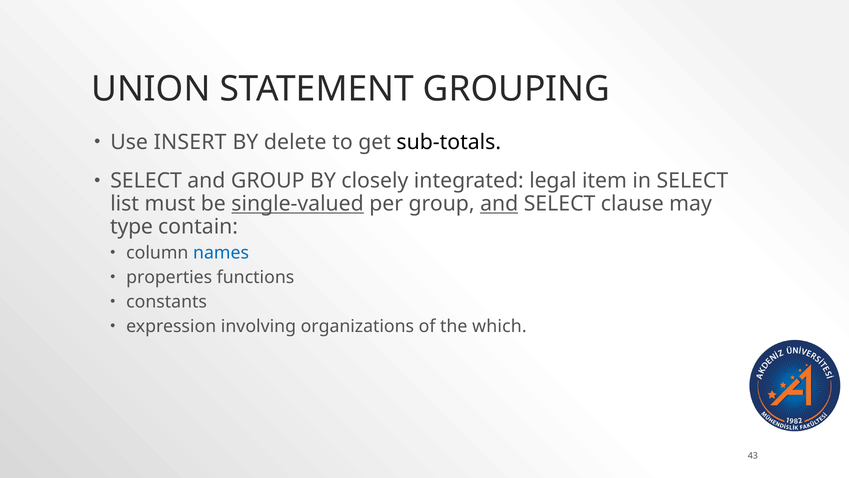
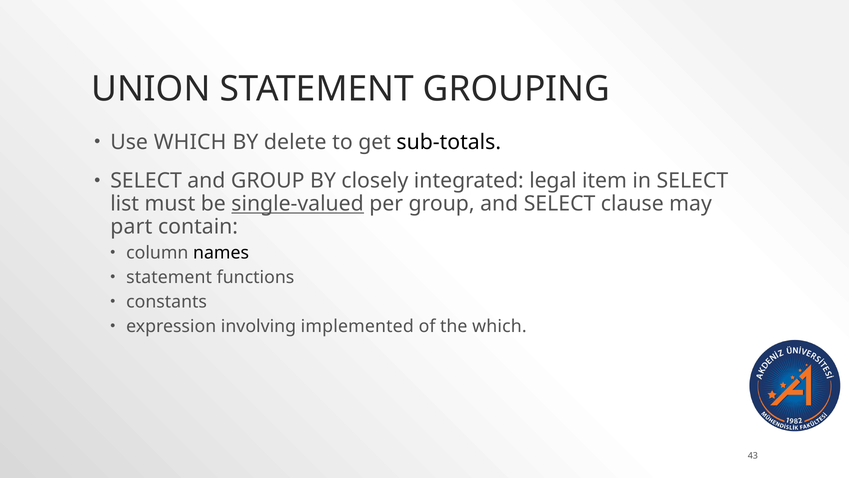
Use INSERT: INSERT -> WHICH (190, 142)
and underline: present -> none (499, 204)
type: type -> part (131, 227)
names colour: blue -> black (221, 253)
properties: properties -> statement (169, 277)
organizations: organizations -> implemented (357, 326)
